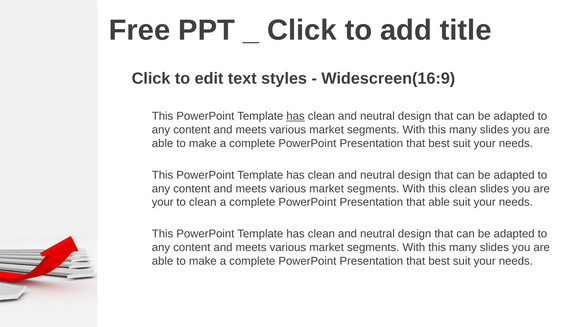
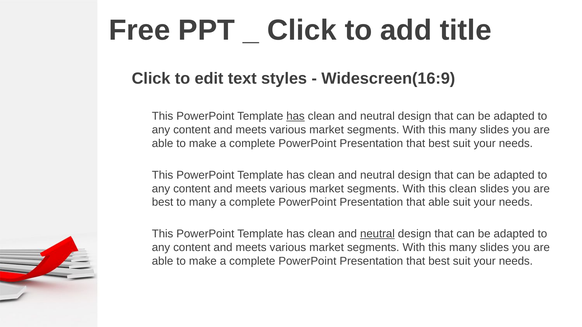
your: your -> best (163, 202)
to clean: clean -> many (203, 202)
neutral underline: none -> present (377, 234)
